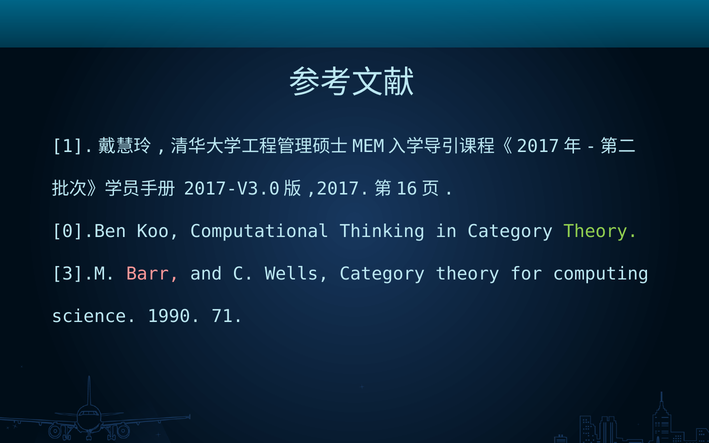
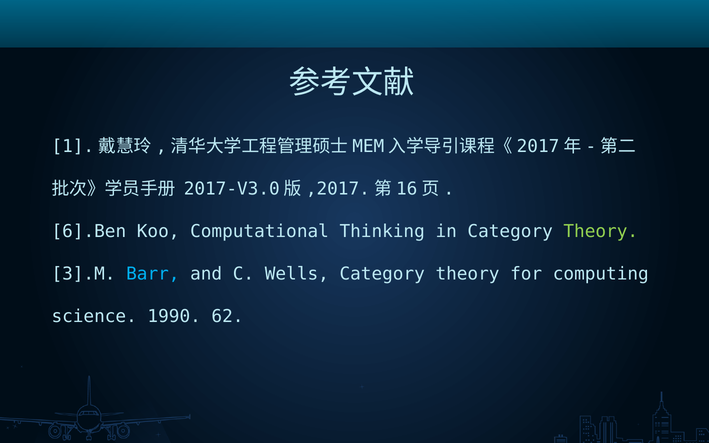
0].Ben: 0].Ben -> 6].Ben (89, 232)
Barr colour: pink -> light blue (153, 274)
71: 71 -> 62 (228, 317)
